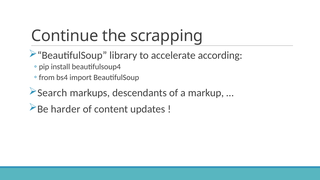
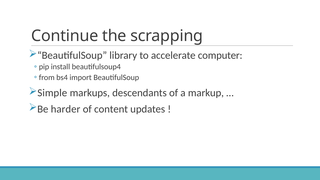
according: according -> computer (220, 55)
Search: Search -> Simple (52, 93)
